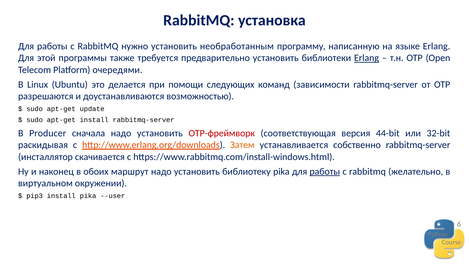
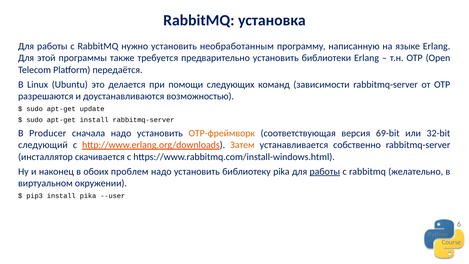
Erlang underline: present -> none (367, 58)
очередями: очередями -> передаётся (118, 70)
OTP-фреймворк colour: red -> orange (222, 133)
44-bit: 44-bit -> 69-bit (388, 133)
раскидывая: раскидывая -> следующий (43, 145)
маршрут: маршрут -> проблем (130, 171)
